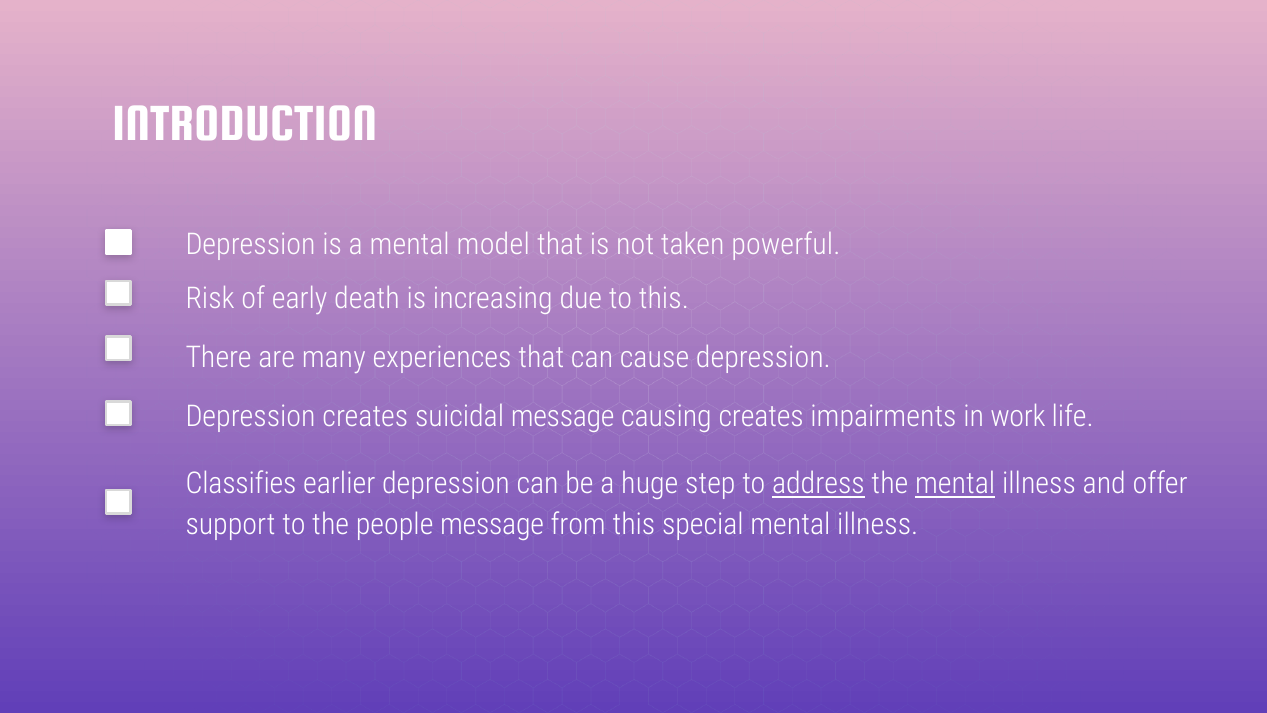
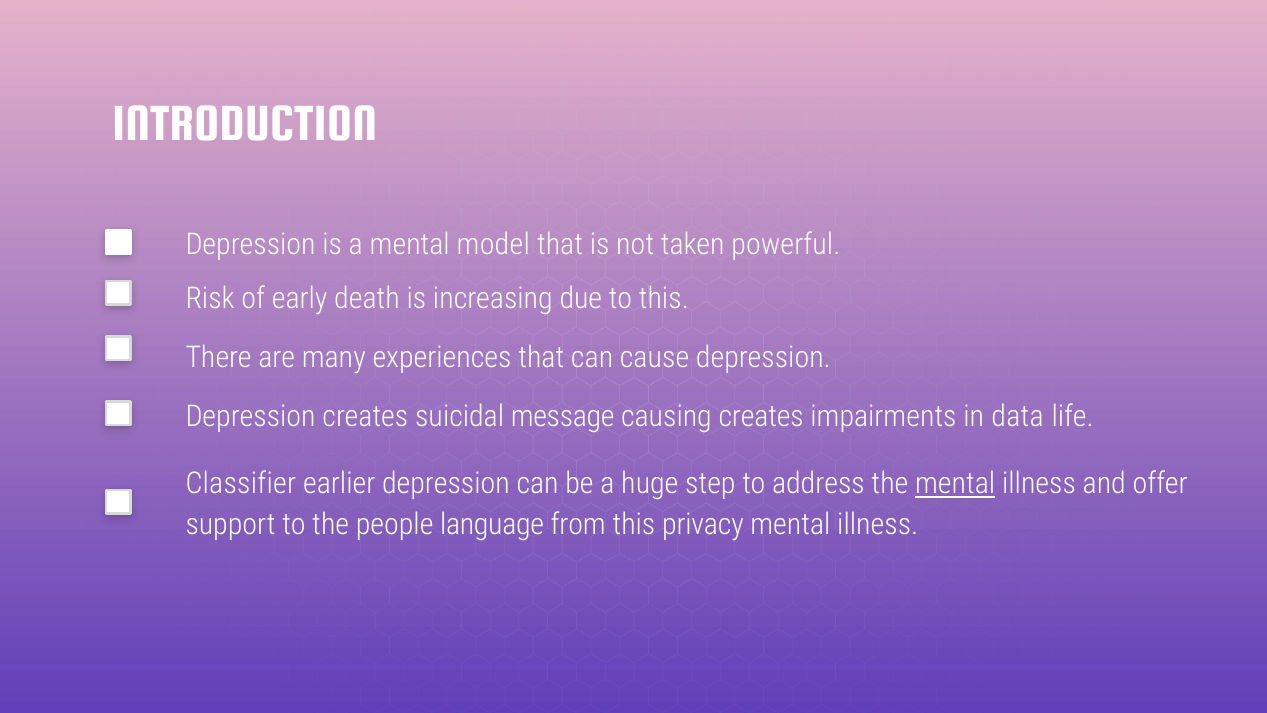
work: work -> data (1018, 417)
Classifies: Classifies -> Classifier (241, 484)
address underline: present -> none (818, 484)
people message: message -> language (492, 525)
special: special -> privacy (703, 525)
